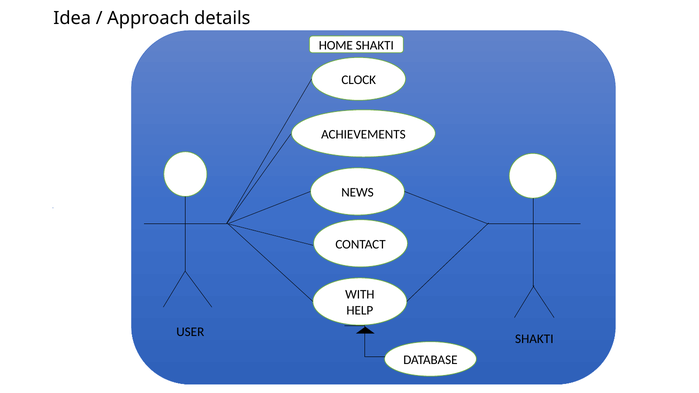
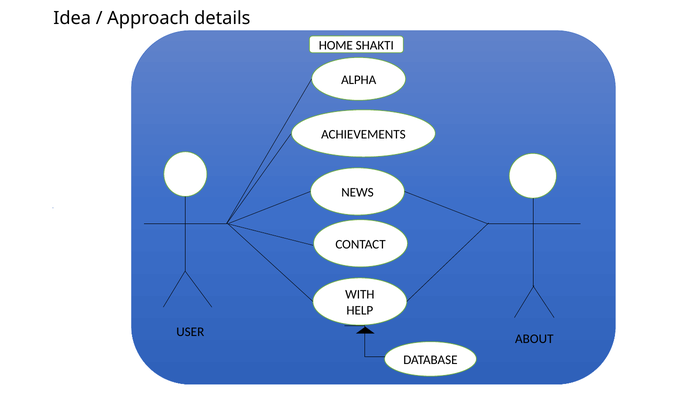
CLOCK: CLOCK -> ALPHA (359, 80)
SHAKTI: SHAKTI -> ABOUT (534, 339)
